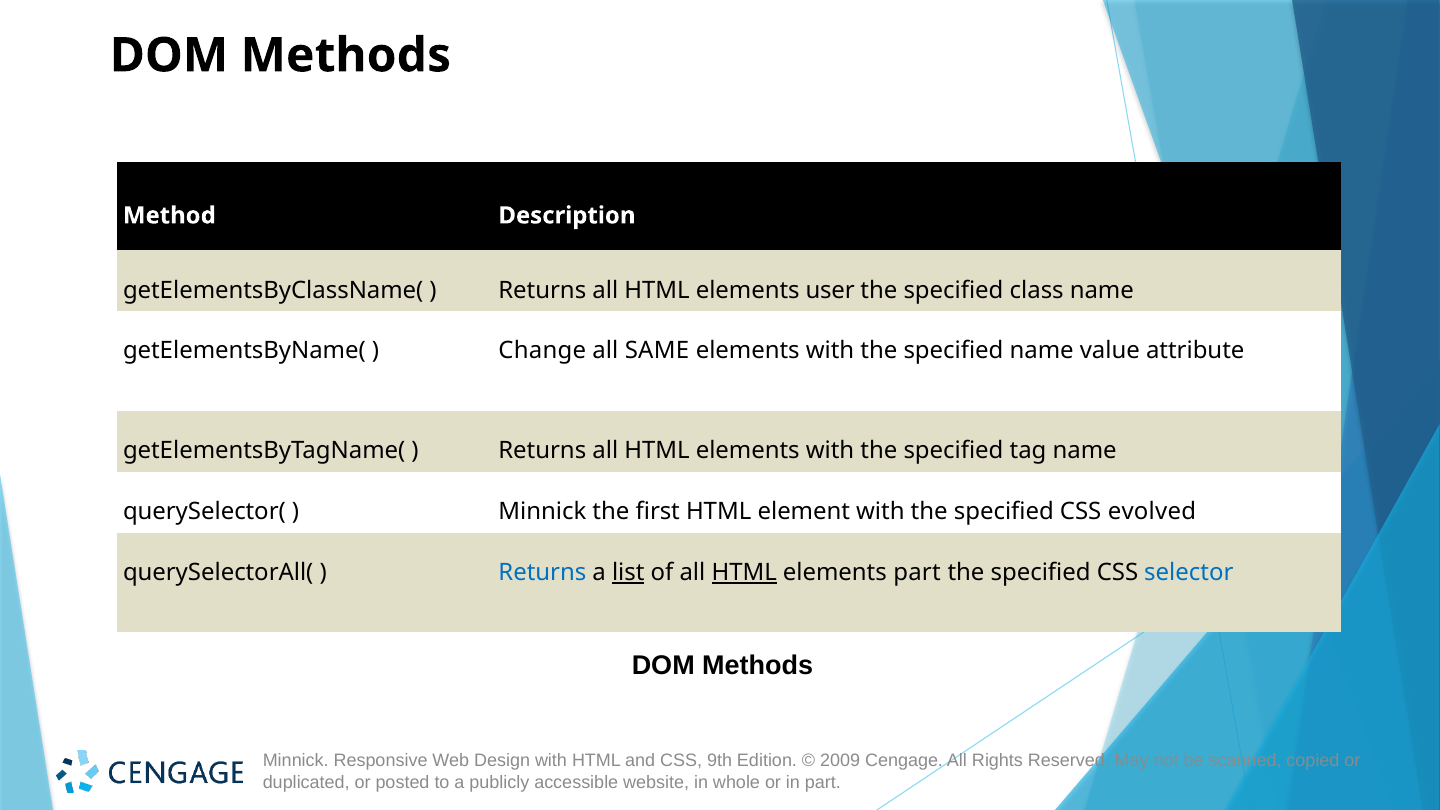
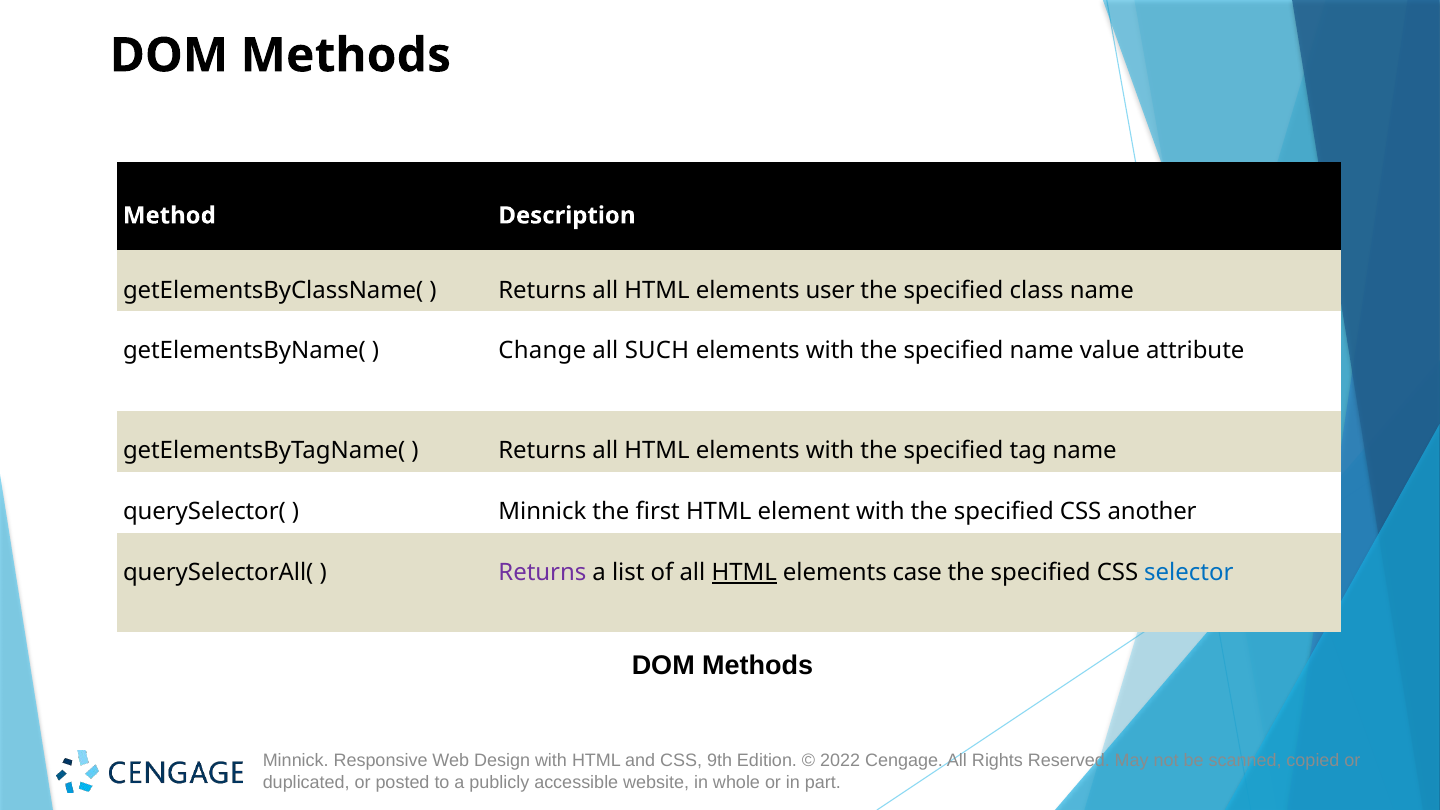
SAME: SAME -> SUCH (657, 351)
evolved: evolved -> another (1152, 512)
Returns colour: blue -> purple (542, 573)
list underline: present -> none (628, 573)
elements part: part -> case (917, 573)
2009: 2009 -> 2022 (840, 761)
